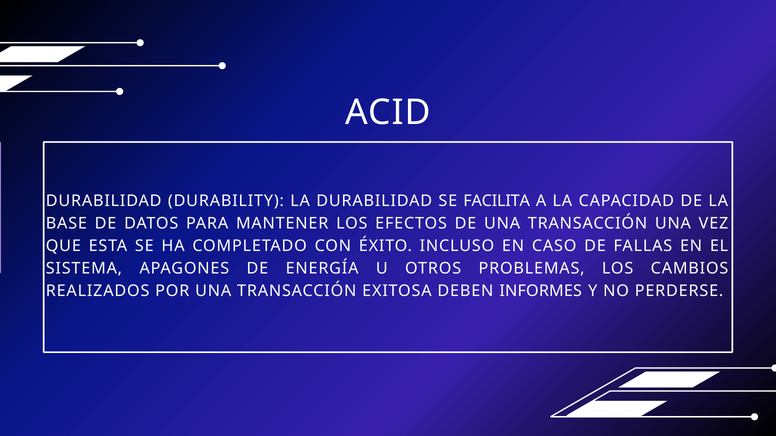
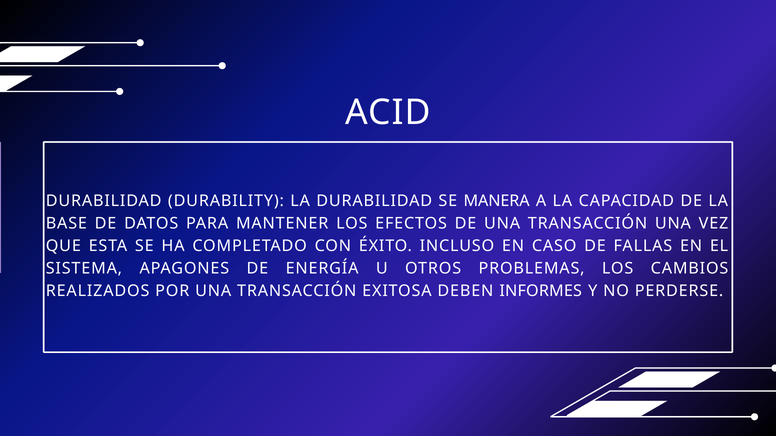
FACILITA: FACILITA -> MANERA (497, 201)
